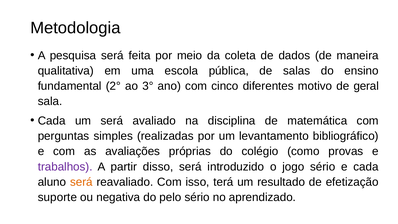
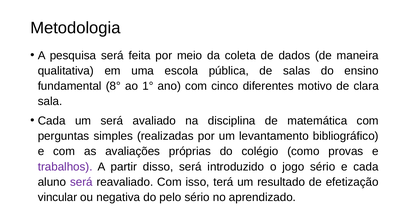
2°: 2° -> 8° (113, 86)
3°: 3° -> 1° (148, 86)
geral: geral -> clara (366, 86)
será colour: orange -> purple (81, 182)
suporte: suporte -> vincular (57, 197)
